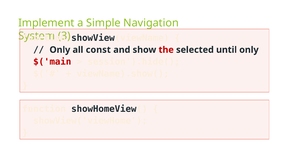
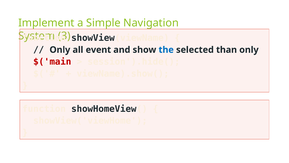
const: const -> event (98, 50)
the colour: red -> blue (166, 50)
until: until -> than (227, 50)
